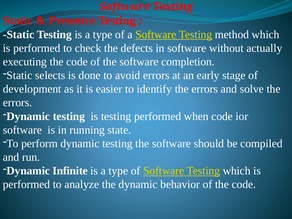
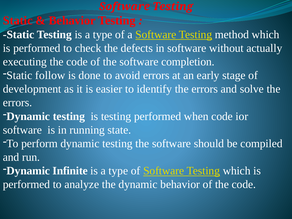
Presence: Presence -> Behavior (72, 20)
selects: selects -> follow (50, 75)
